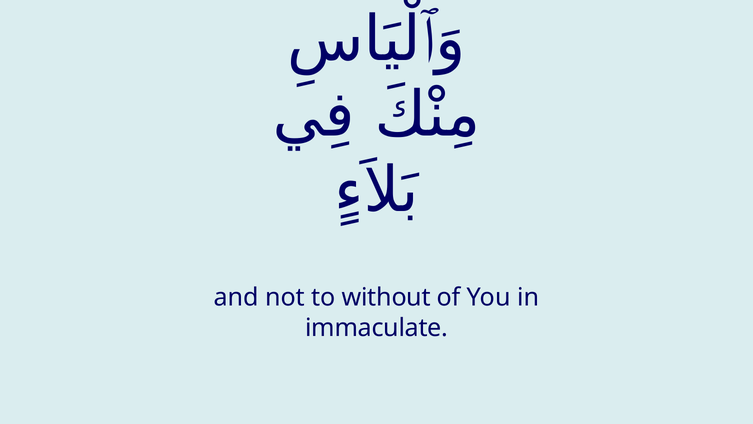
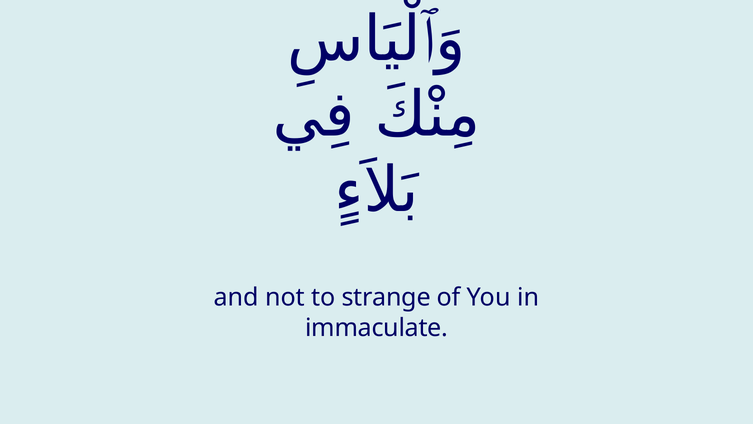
without: without -> strange (386, 297)
